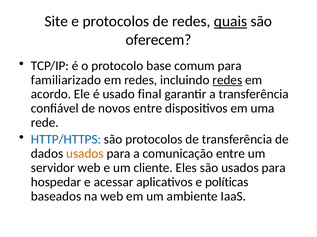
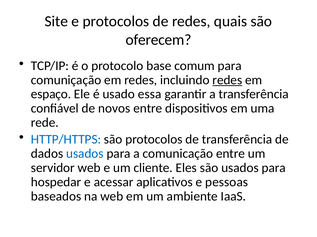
quais underline: present -> none (231, 21)
familiarizado: familiarizado -> comuniçação (66, 80)
acordo: acordo -> espaço (51, 94)
final: final -> essa (150, 94)
usados colour: orange -> blue (85, 154)
políticas: políticas -> pessoas (227, 183)
